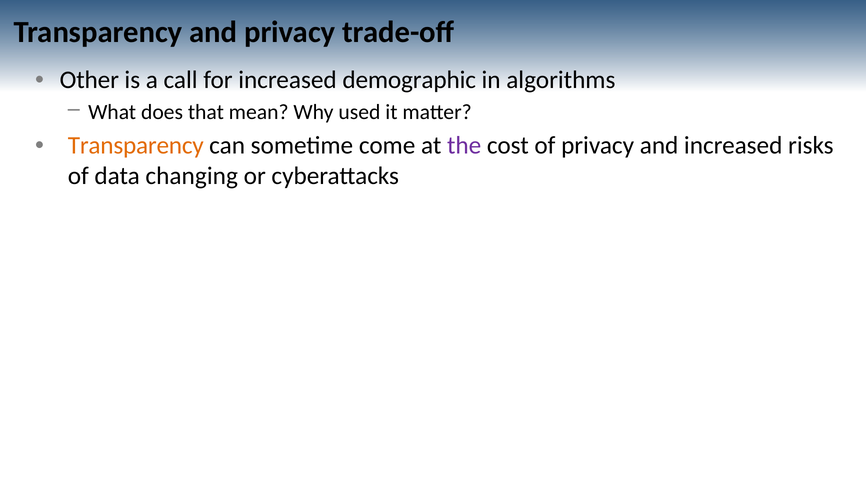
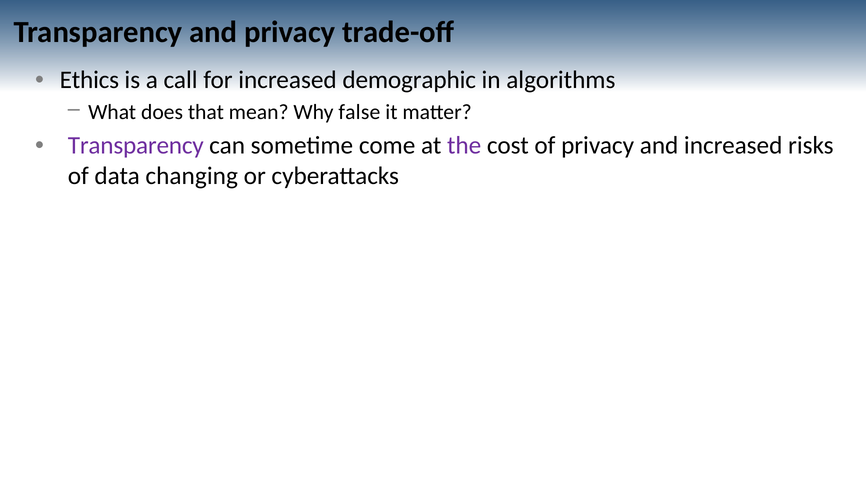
Other: Other -> Ethics (89, 80)
used: used -> false (359, 112)
Transparency colour: orange -> purple (136, 145)
